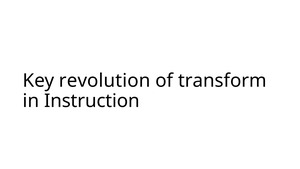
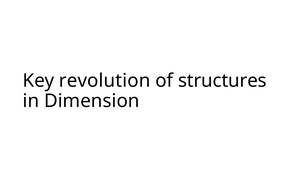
transform: transform -> structures (222, 81)
Instruction: Instruction -> Dimension (92, 101)
